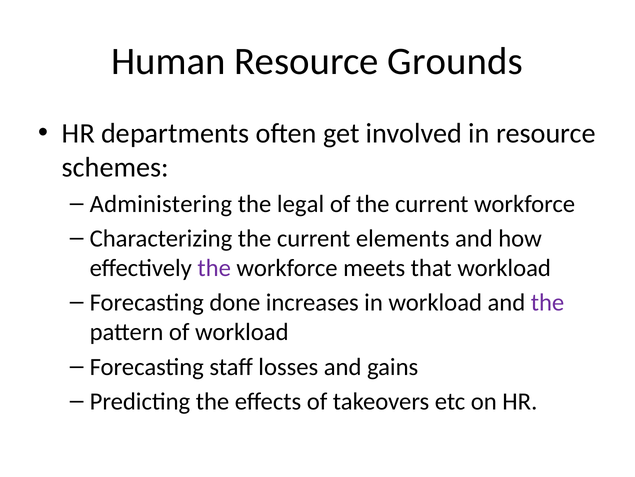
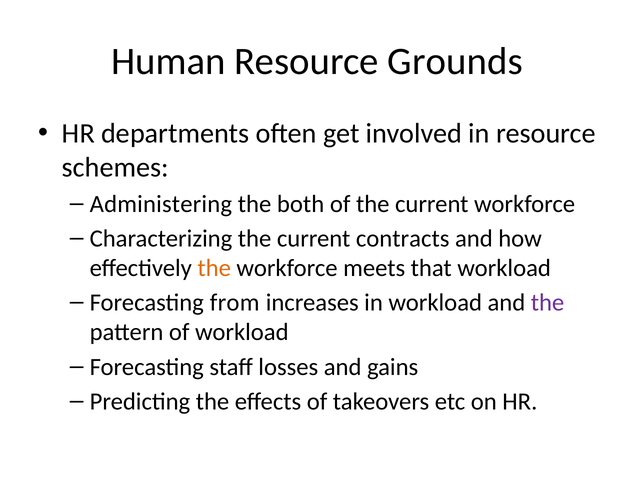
legal: legal -> both (301, 204)
elements: elements -> contracts (403, 238)
the colour: purple -> orange (214, 268)
done: done -> from (235, 302)
